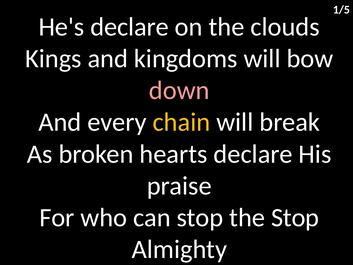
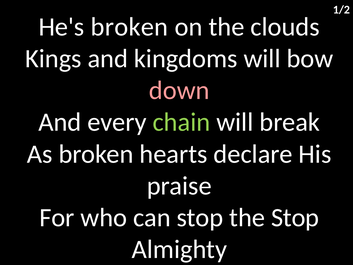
1/5: 1/5 -> 1/2 (341, 10)
He's declare: declare -> broken (129, 27)
chain colour: yellow -> light green (181, 122)
